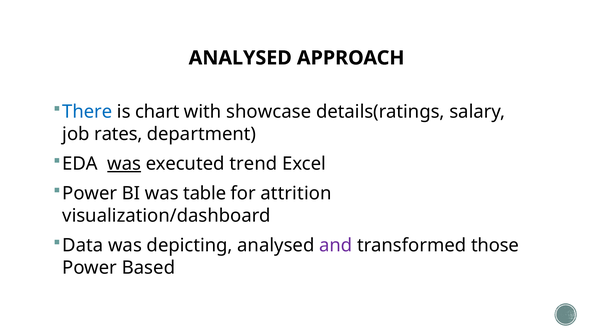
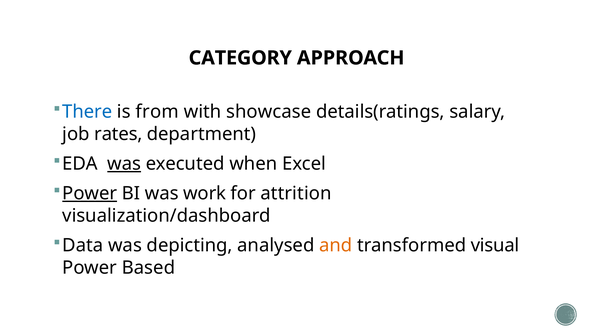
ANALYSED: ANALYSED -> CATEGORY (240, 58)
chart: chart -> from (157, 112)
trend: trend -> when (253, 164)
Power underline: none -> present (90, 193)
table: table -> work (205, 193)
and colour: purple -> orange (336, 245)
those: those -> visual (495, 245)
